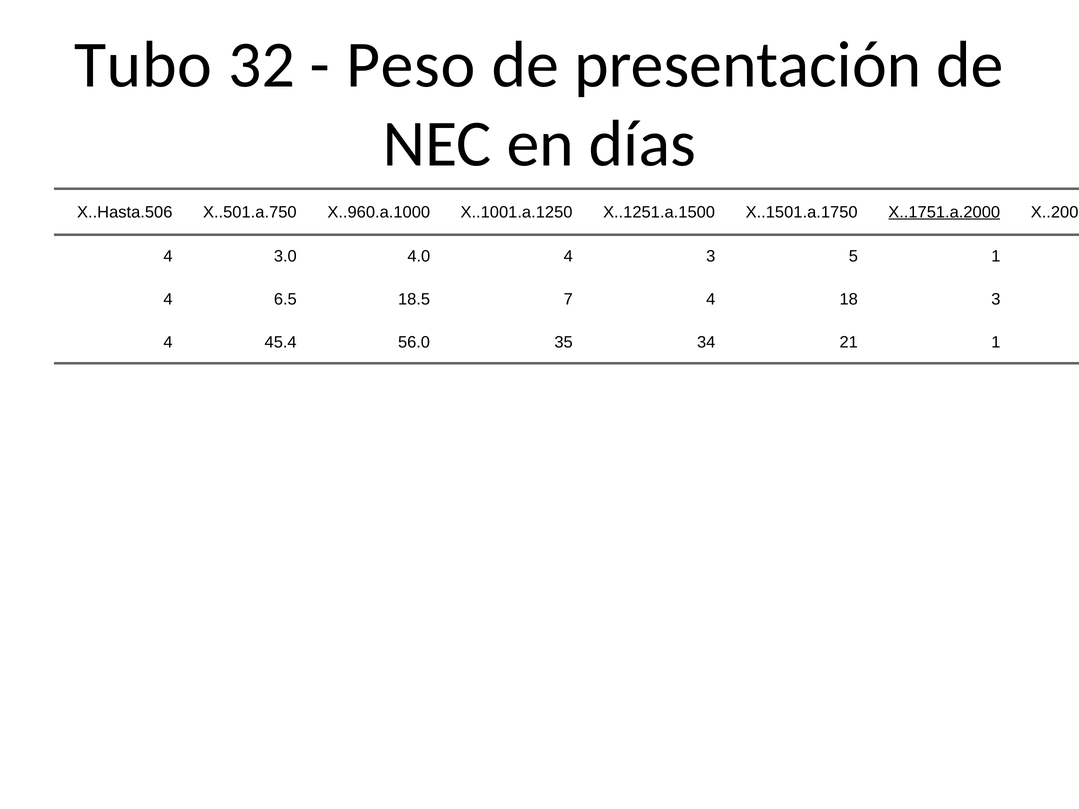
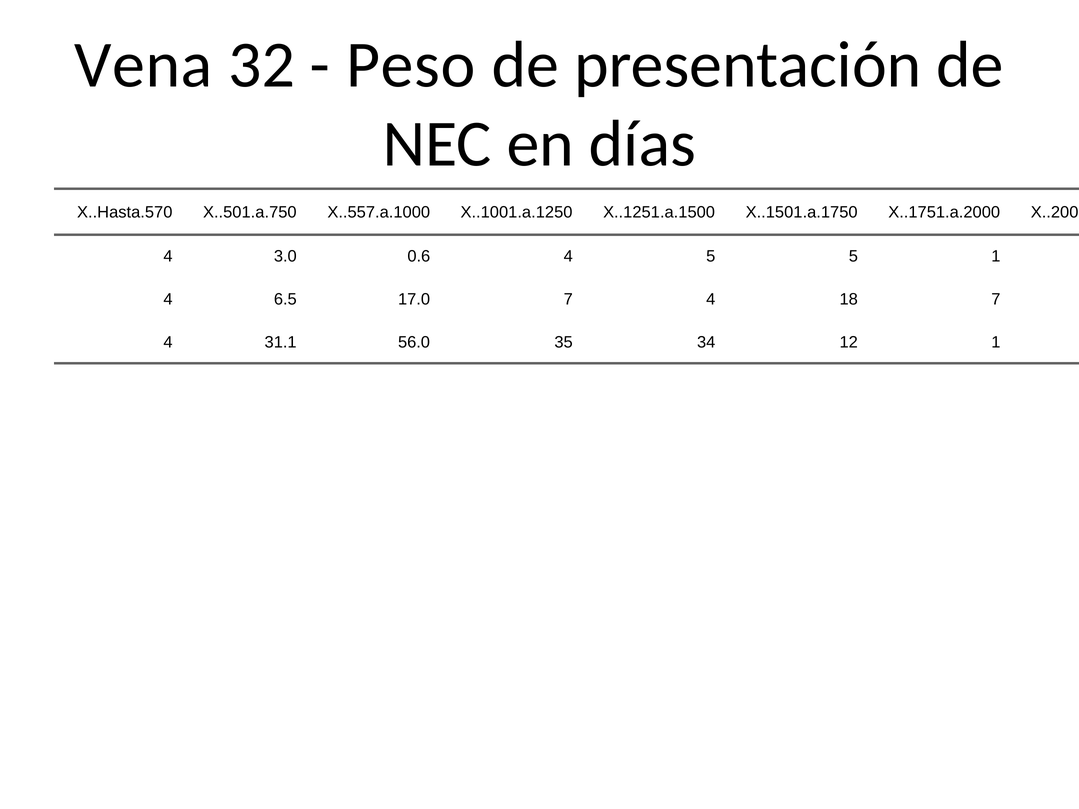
Tubo: Tubo -> Vena (143, 65)
X..Hasta.506: X..Hasta.506 -> X..Hasta.570 (125, 212)
X..960.a.1000: X..960.a.1000 -> X..557.a.1000 (379, 212)
X..1751.a.2000 underline: present -> none (944, 212)
4.0: 4.0 -> 0.6 (419, 257)
4 3: 3 -> 5 (711, 257)
18.5: 18.5 -> 17.0 (414, 299)
18 3: 3 -> 7 (996, 299)
45.4: 45.4 -> 31.1 (281, 342)
21: 21 -> 12 (849, 342)
